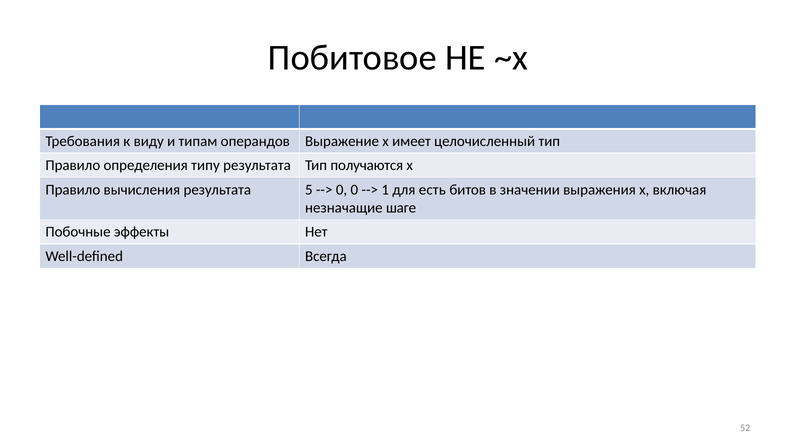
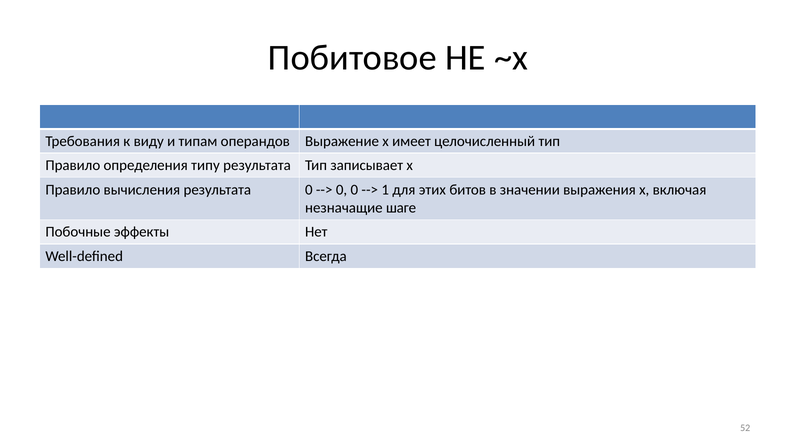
получаются: получаются -> записывает (367, 165)
результата 5: 5 -> 0 (309, 189)
есть: есть -> этих (432, 189)
